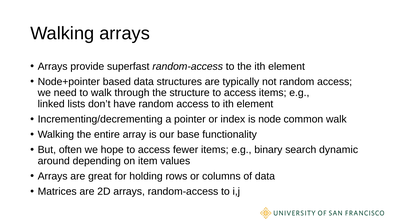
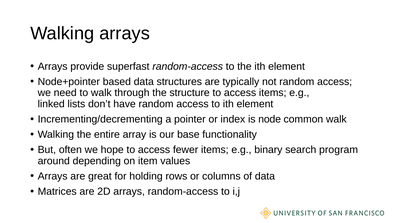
dynamic: dynamic -> program (339, 150)
